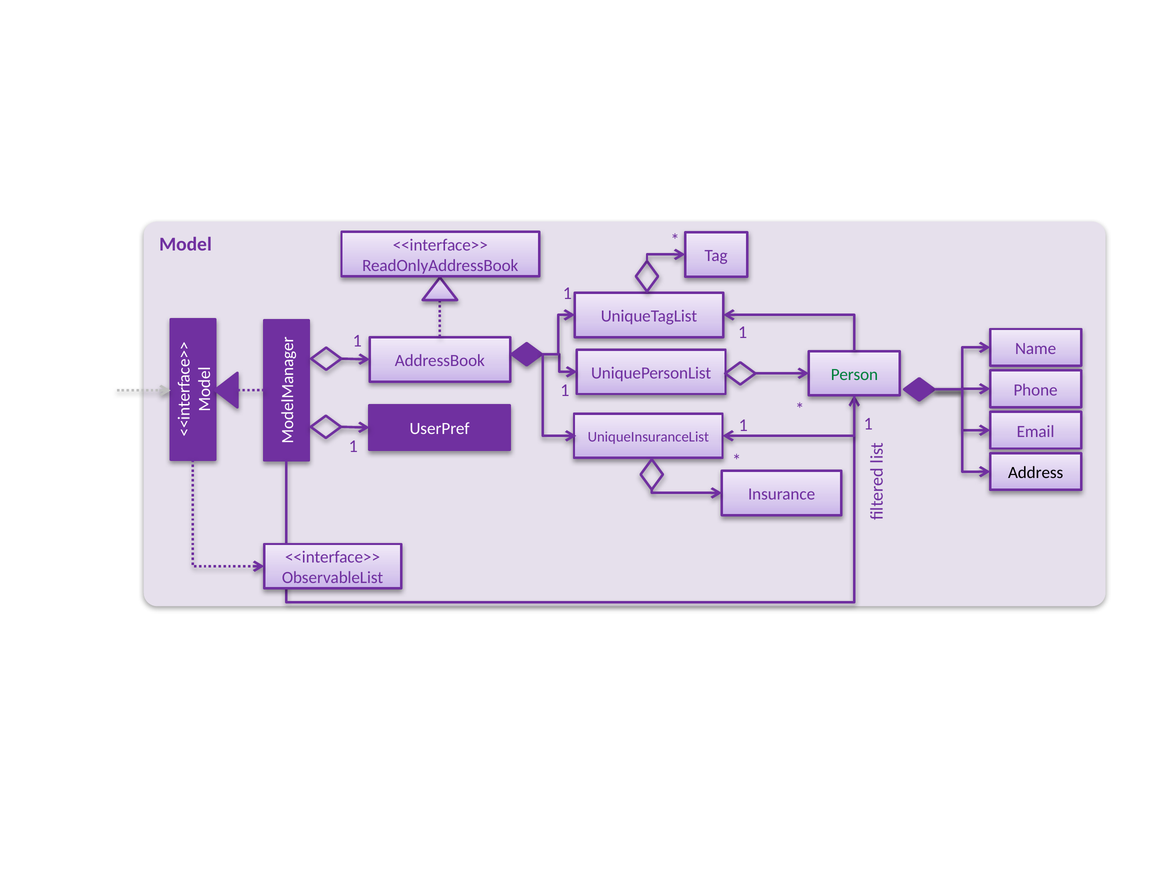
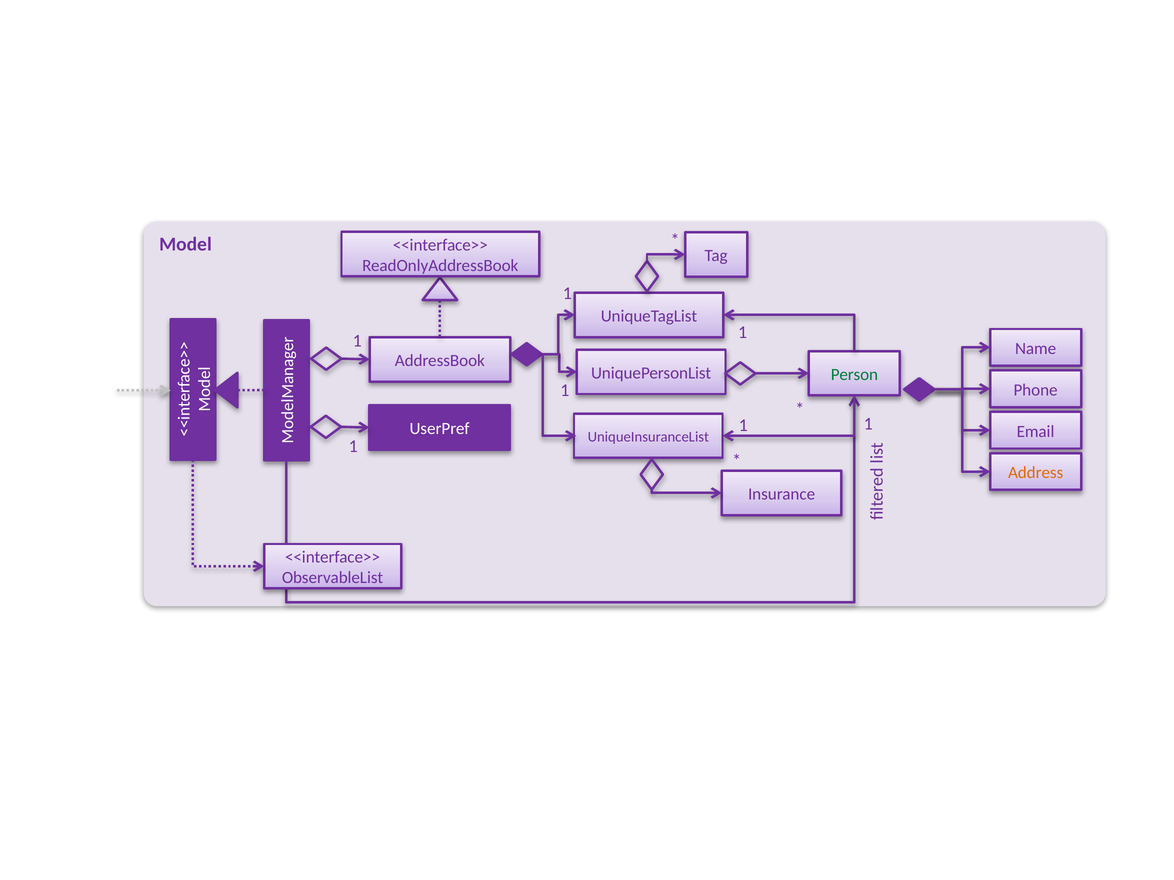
Address colour: black -> orange (1036, 473)
